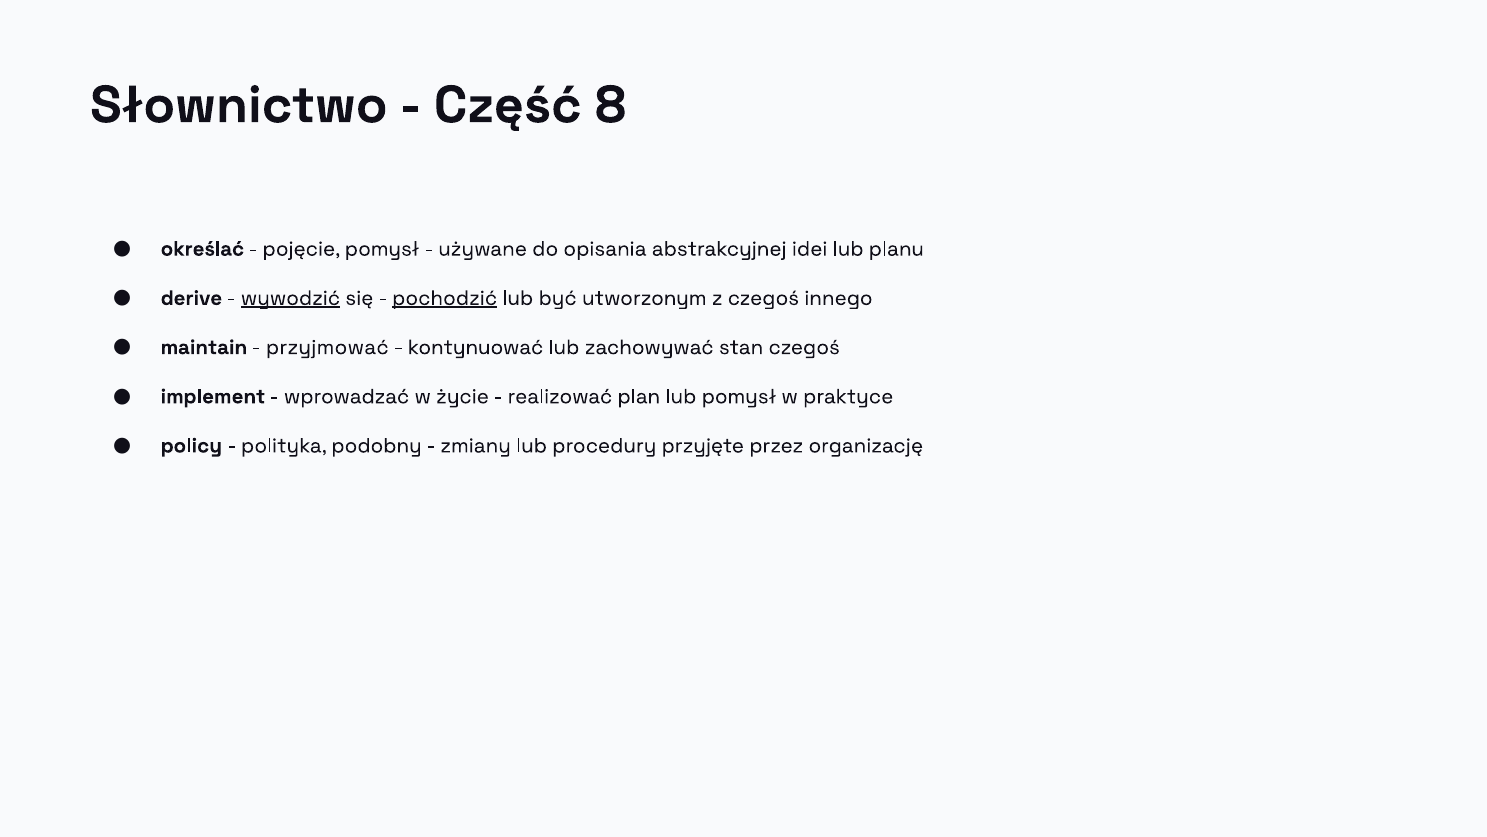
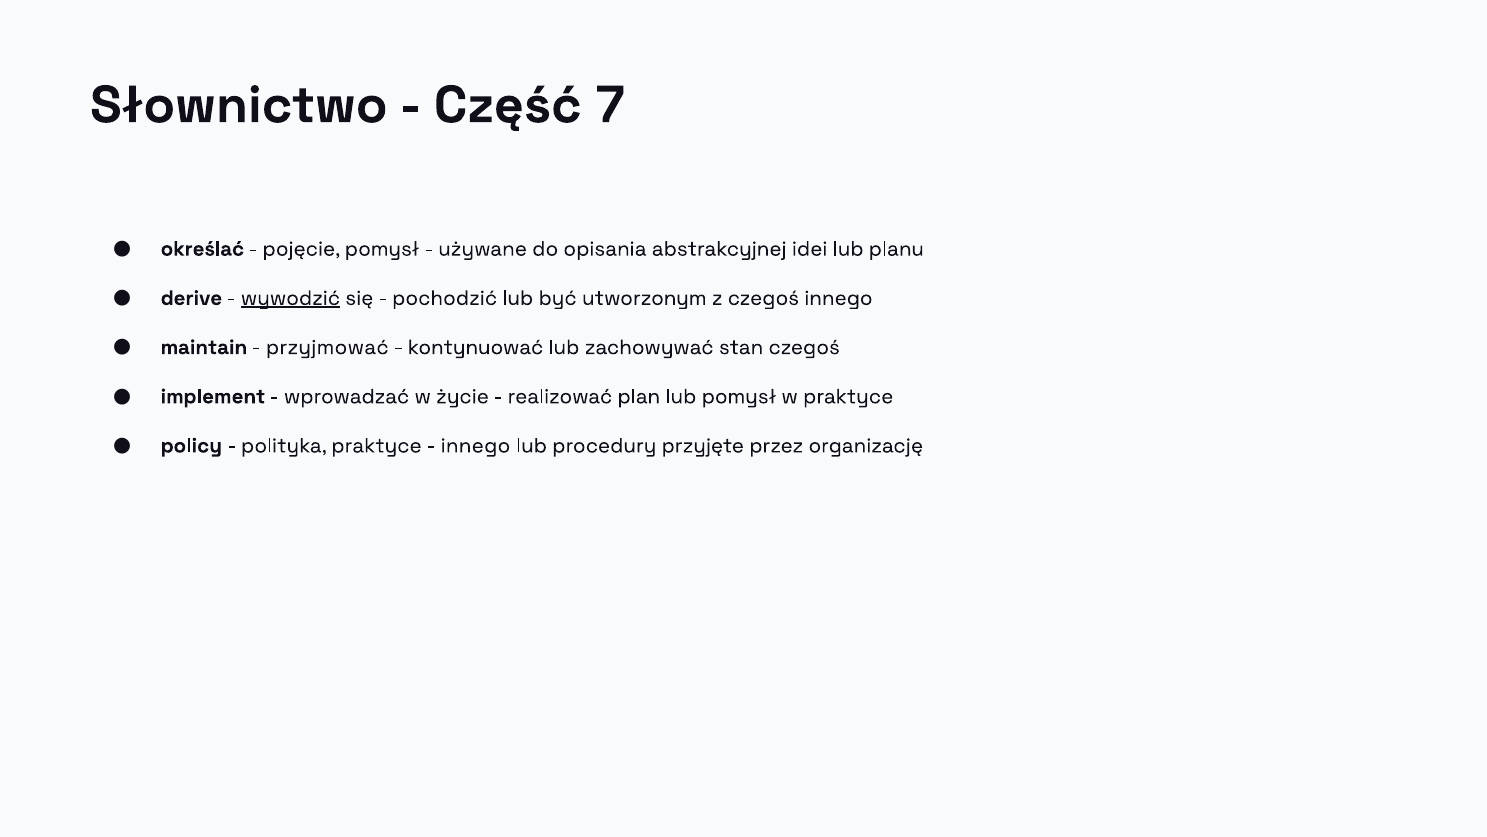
8: 8 -> 7 (610, 105)
pochodzić underline: present -> none (445, 298)
polityka podobny: podobny -> praktyce (377, 445)
zmiany: zmiany -> innego (475, 445)
